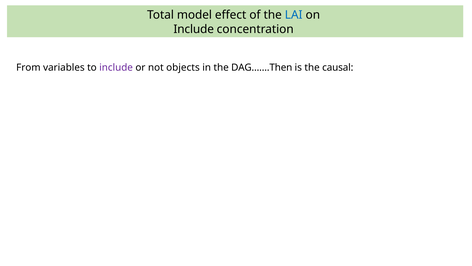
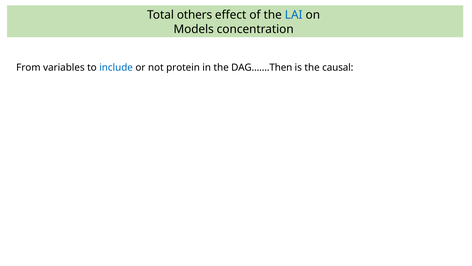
model: model -> others (195, 15)
Include: Include -> Models (194, 29)
include colour: purple -> blue (116, 67)
objects: objects -> protein (183, 67)
